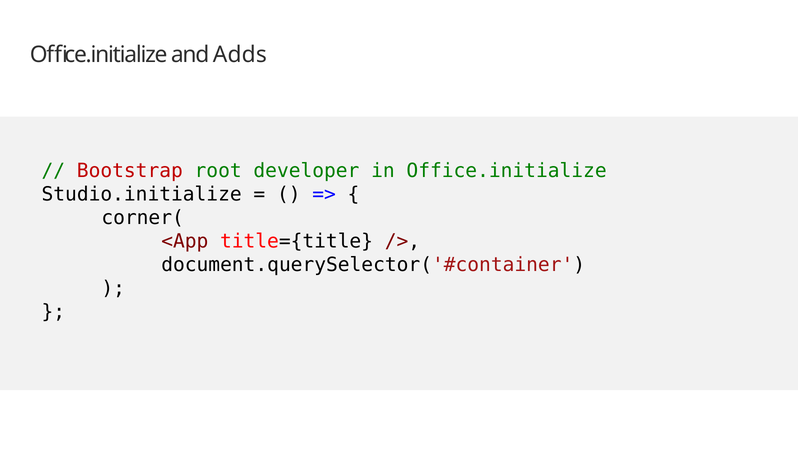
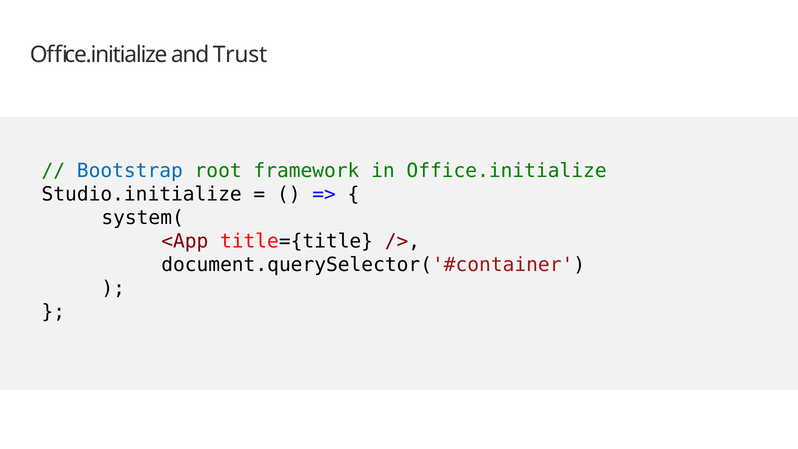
Adds: Adds -> Trust (240, 55)
Bootstrap colour: red -> blue (130, 171)
developer: developer -> framework (306, 171)
corner(: corner( -> system( (143, 218)
